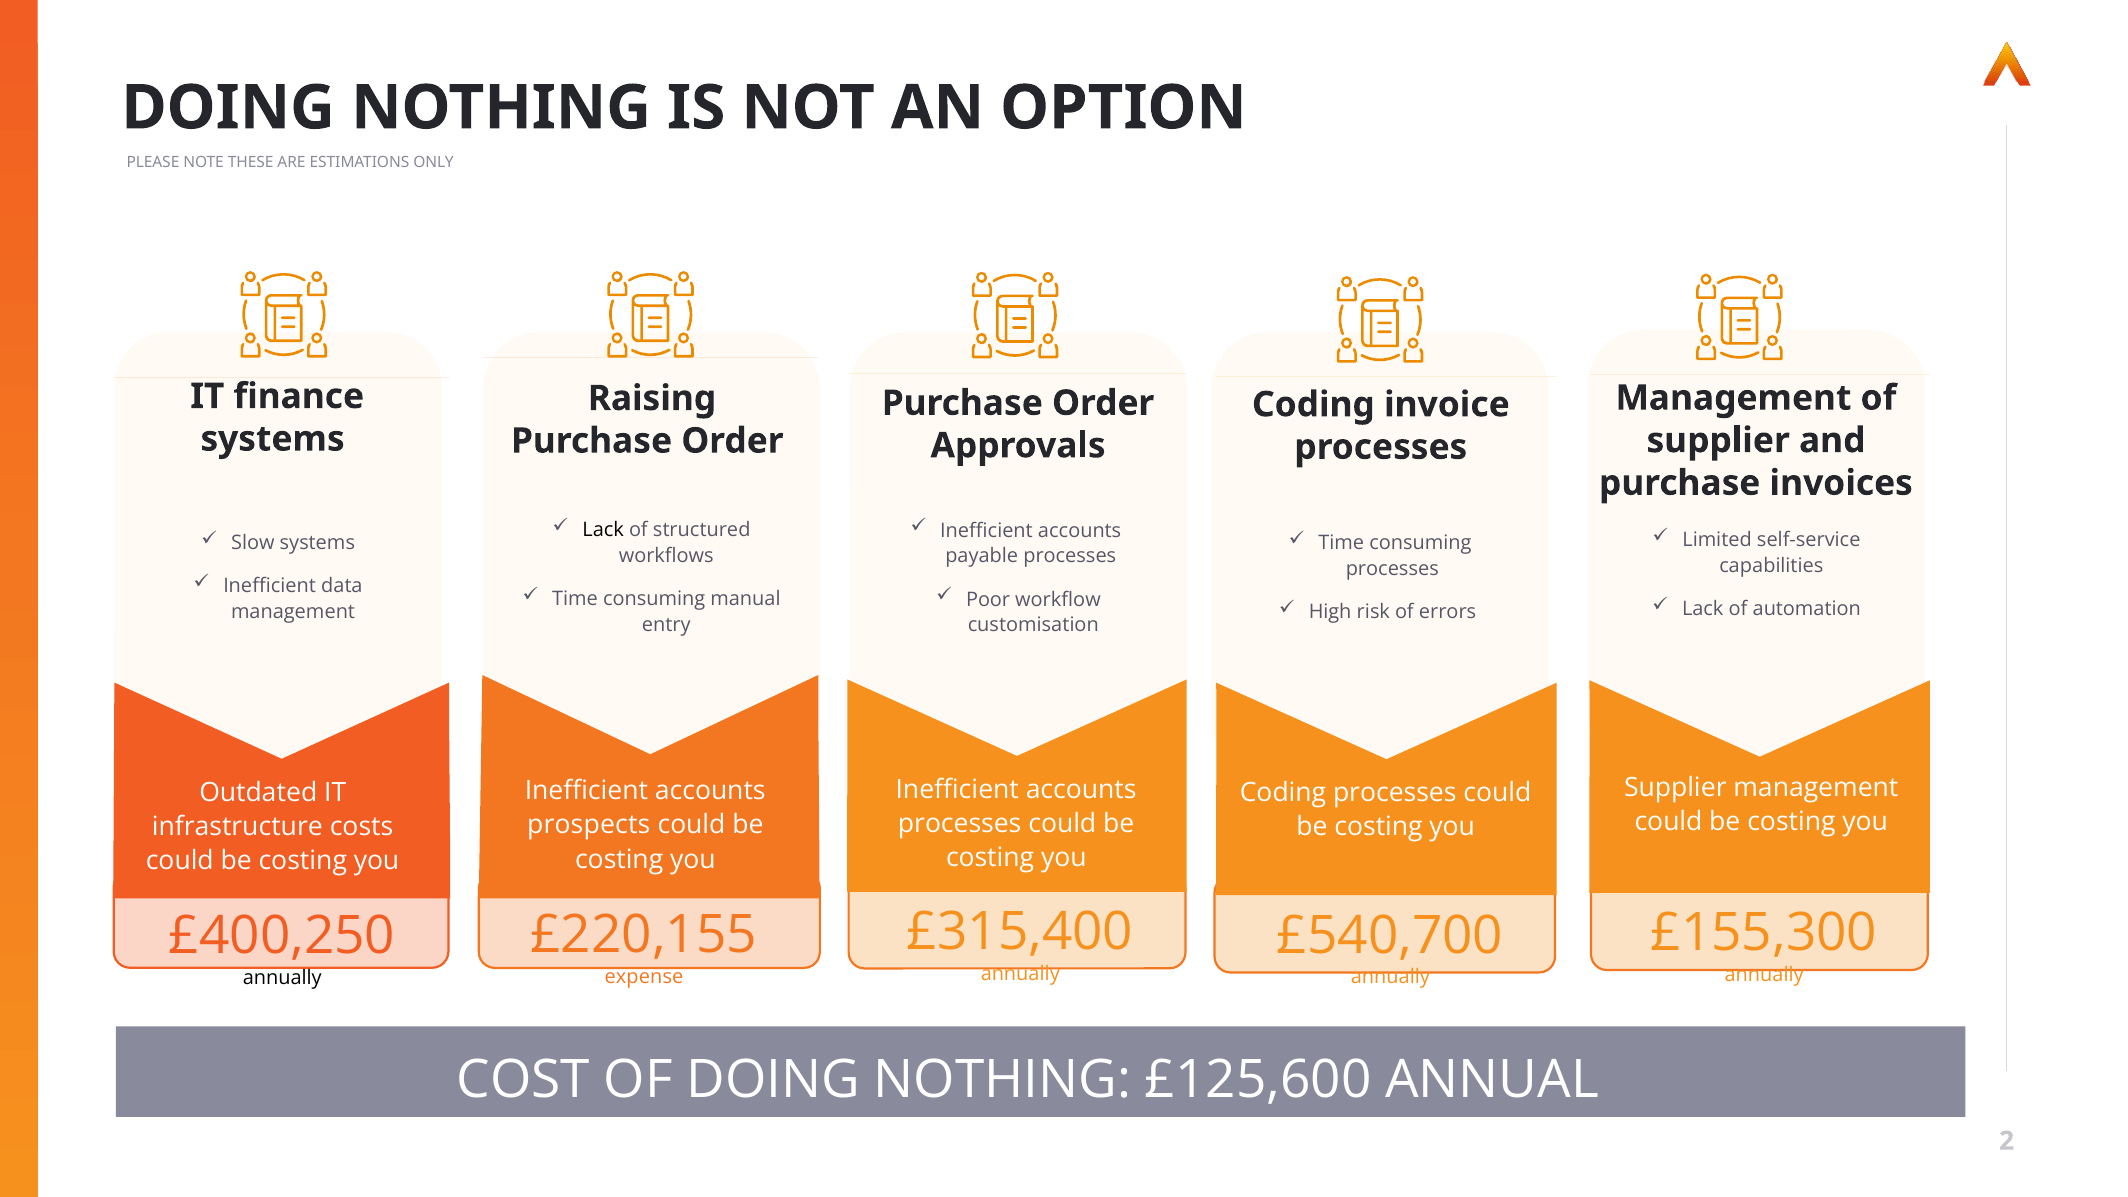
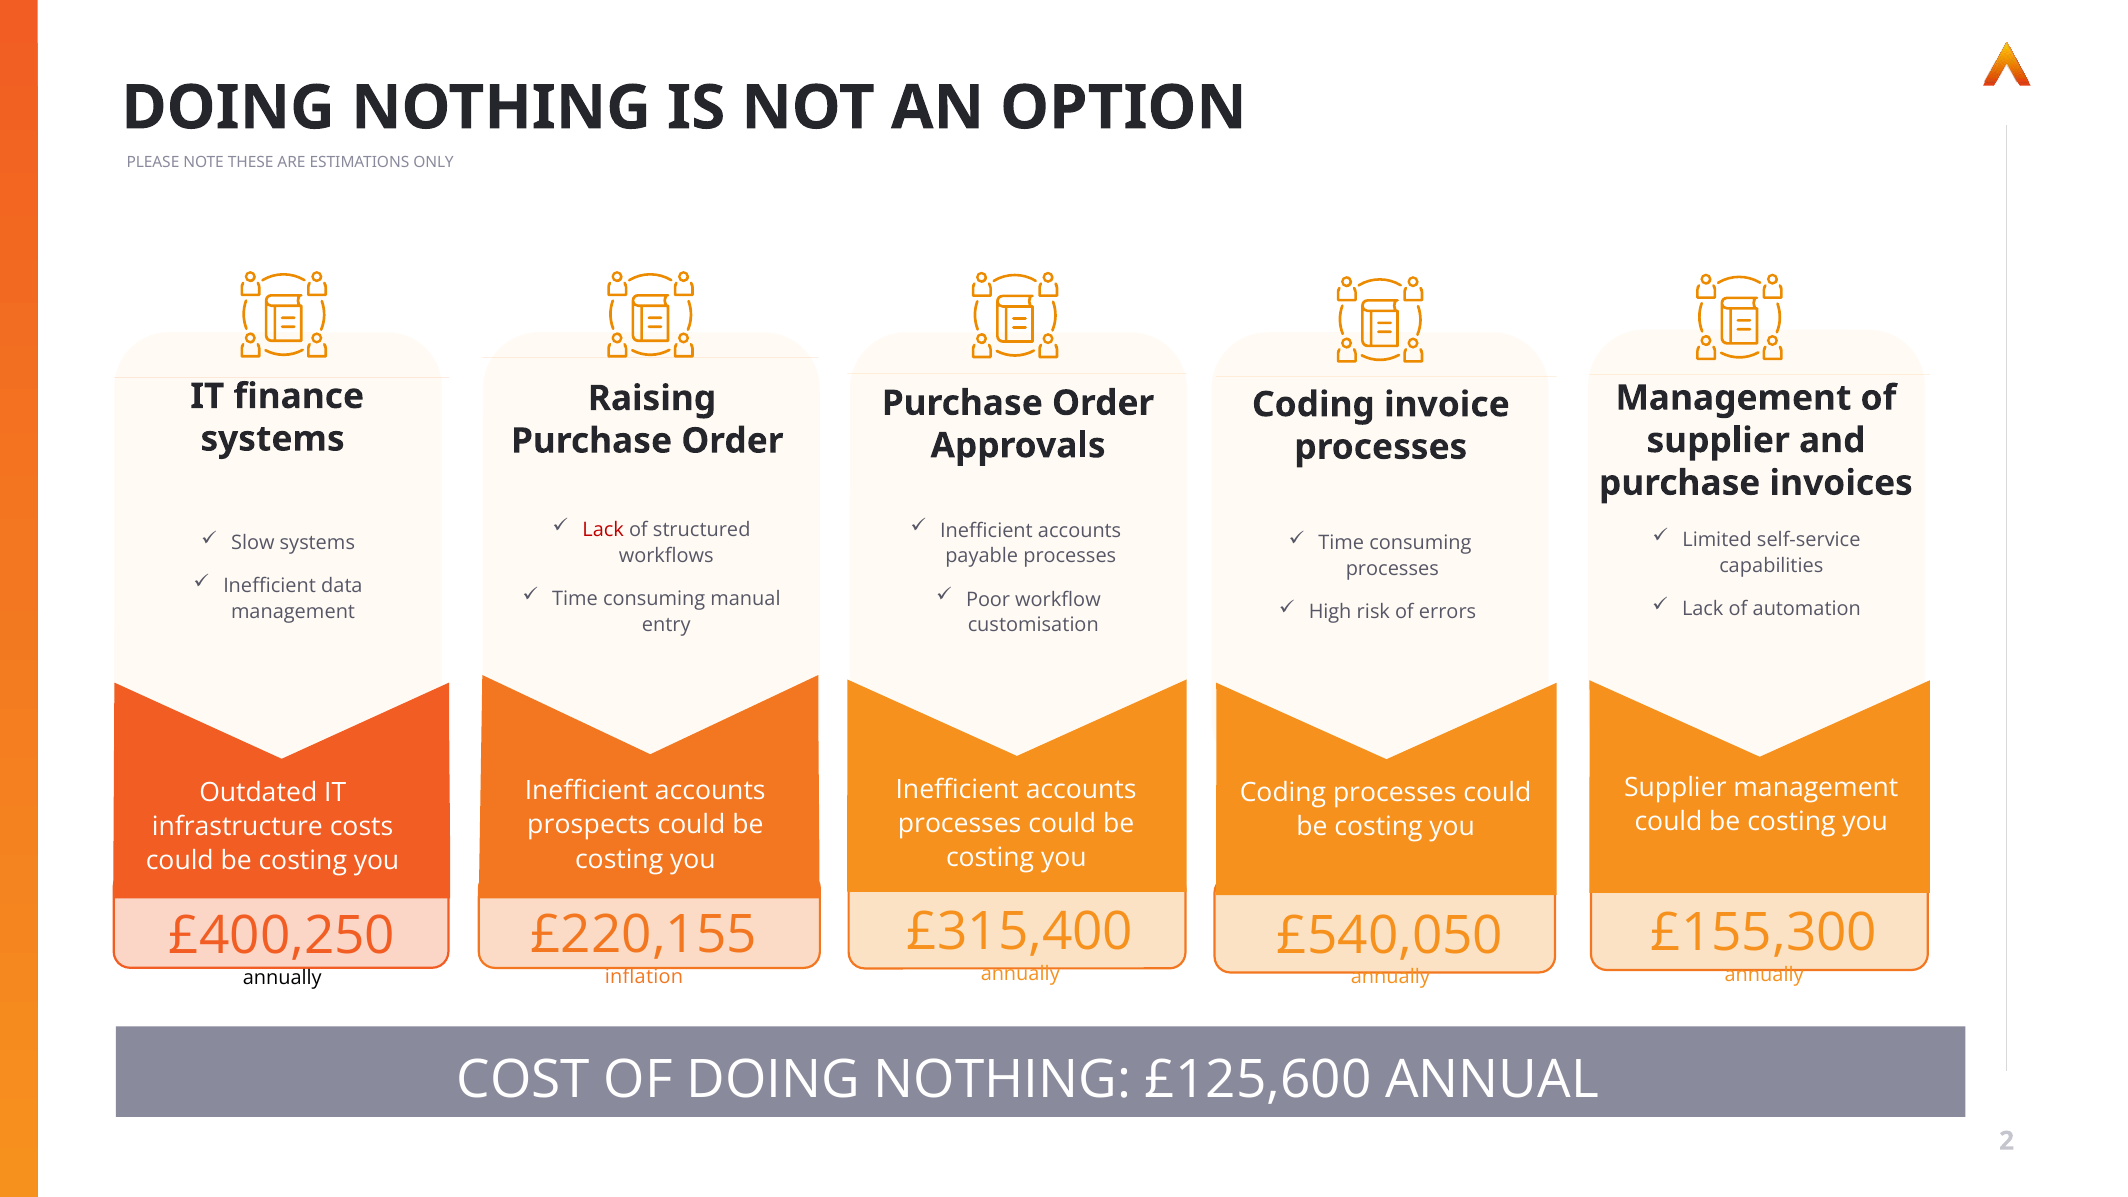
Lack colour: black -> red (603, 530)
£540,700: £540,700 -> £540,050 (1390, 936)
expense: expense -> inflation (644, 977)
